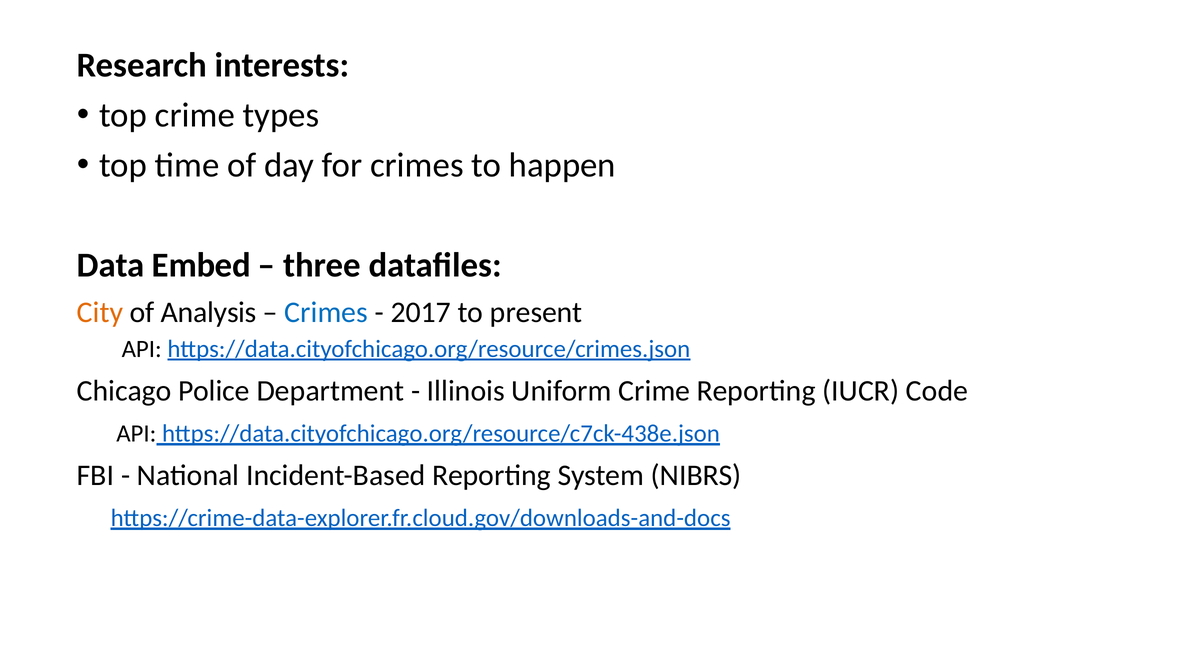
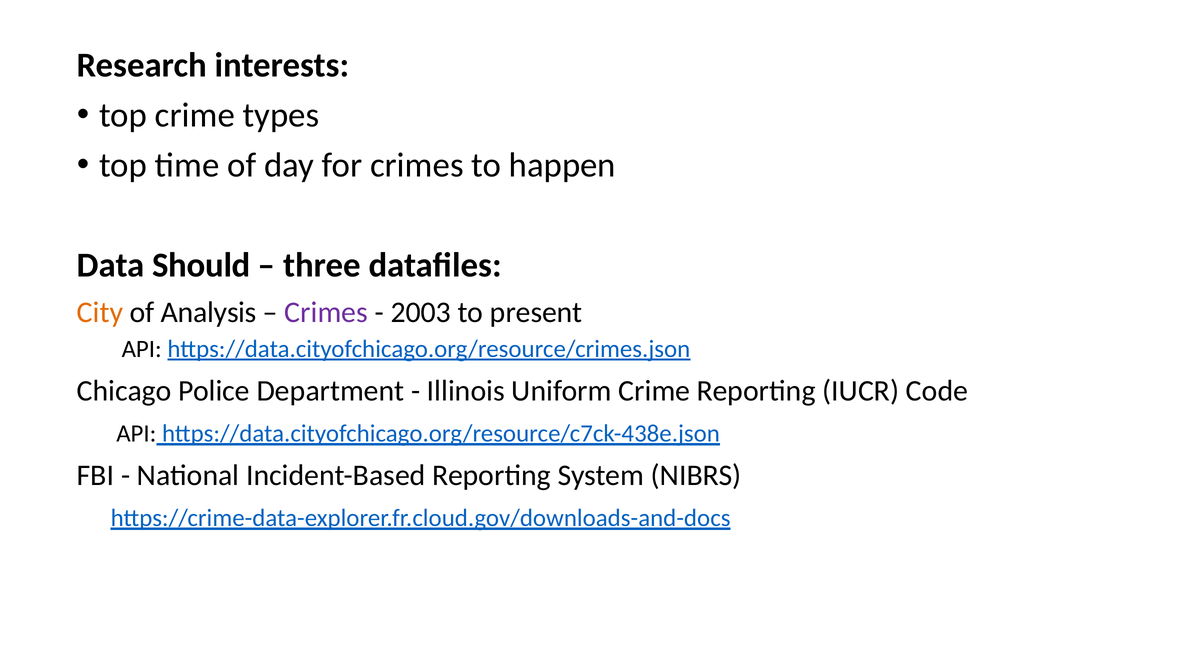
Embed: Embed -> Should (201, 265)
Crimes colour: blue -> purple (326, 312)
2017: 2017 -> 2003 (421, 312)
